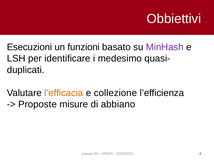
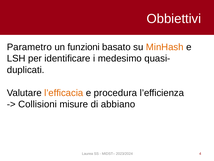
Esecuzioni: Esecuzioni -> Parametro (29, 47)
MinHash colour: purple -> orange (165, 47)
collezione: collezione -> procedura (115, 93)
Proposte: Proposte -> Collisioni (38, 104)
